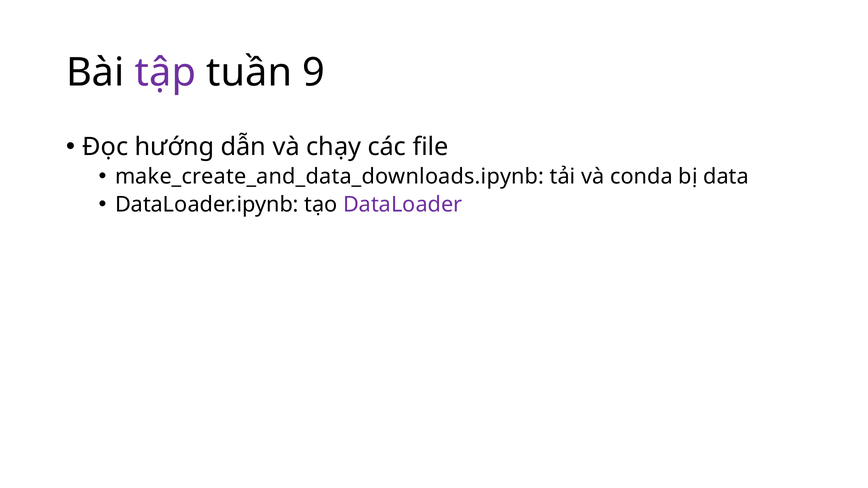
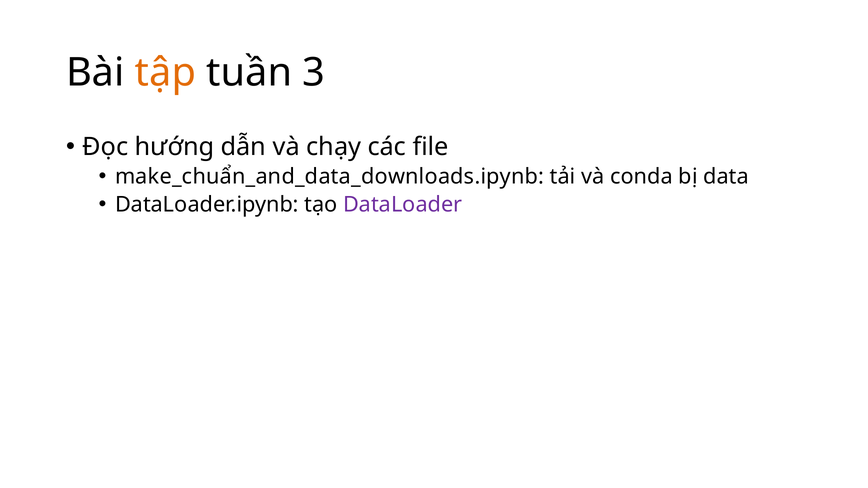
tập colour: purple -> orange (165, 73)
9: 9 -> 3 (314, 73)
make_create_and_data_downloads.ipynb: make_create_and_data_downloads.ipynb -> make_chuẩn_and_data_downloads.ipynb (330, 177)
